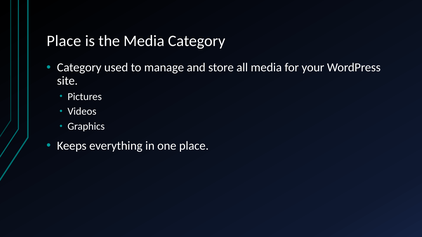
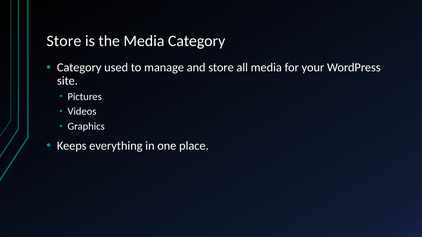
Place: Place -> Store (64, 41)
